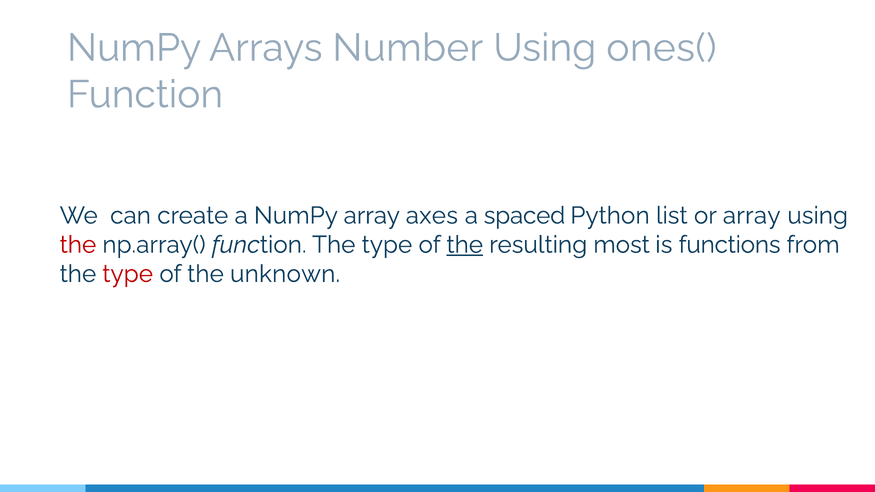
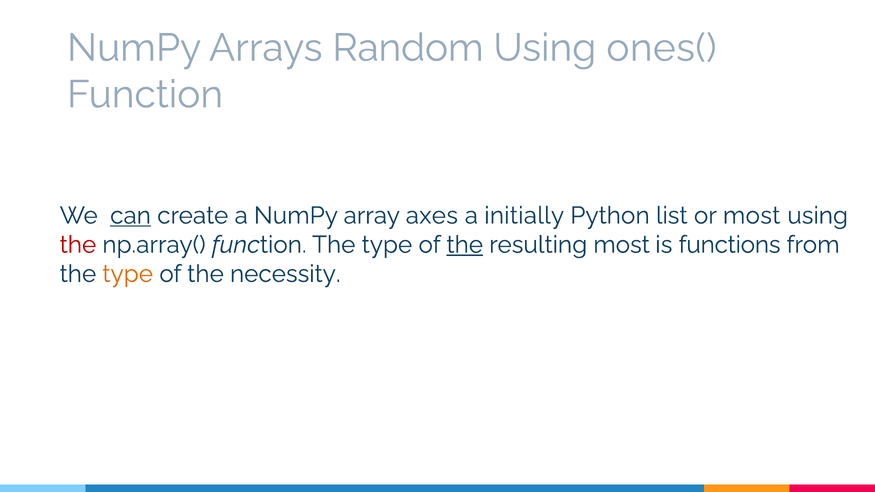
Number: Number -> Random (408, 48)
can underline: none -> present (131, 216)
spaced: spaced -> initially (524, 216)
or array: array -> most (752, 216)
type colour: red -> orange (128, 274)
unknown: unknown -> necessity (285, 274)
